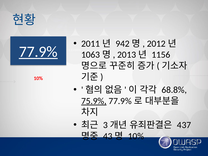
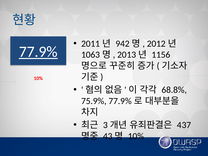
75.9% underline: present -> none (94, 101)
